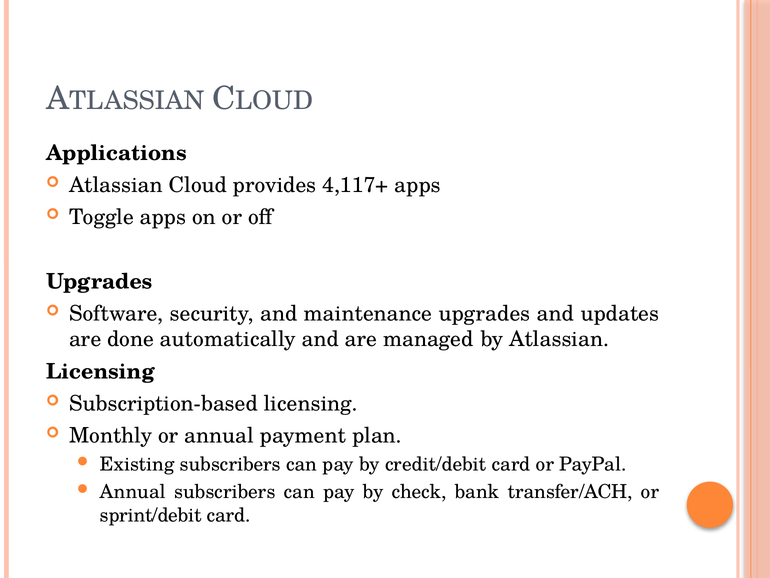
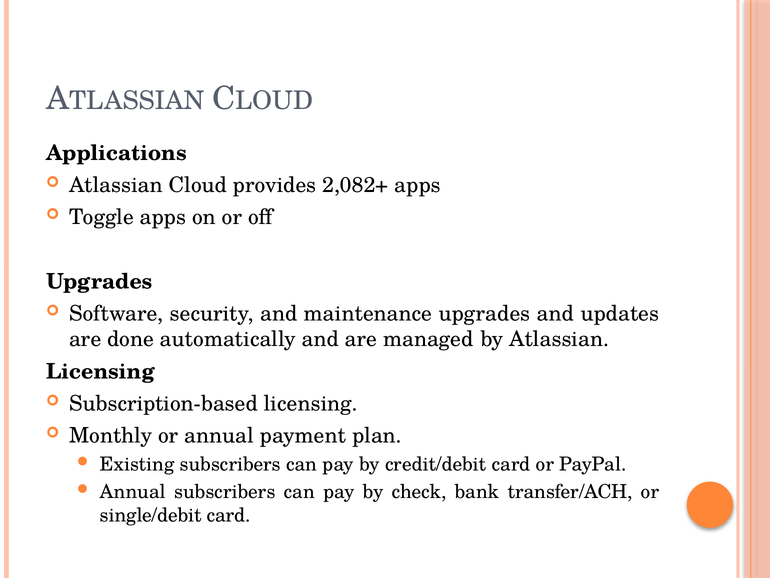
4,117+: 4,117+ -> 2,082+ (355, 185)
sprint/debit: sprint/debit -> single/debit (151, 515)
